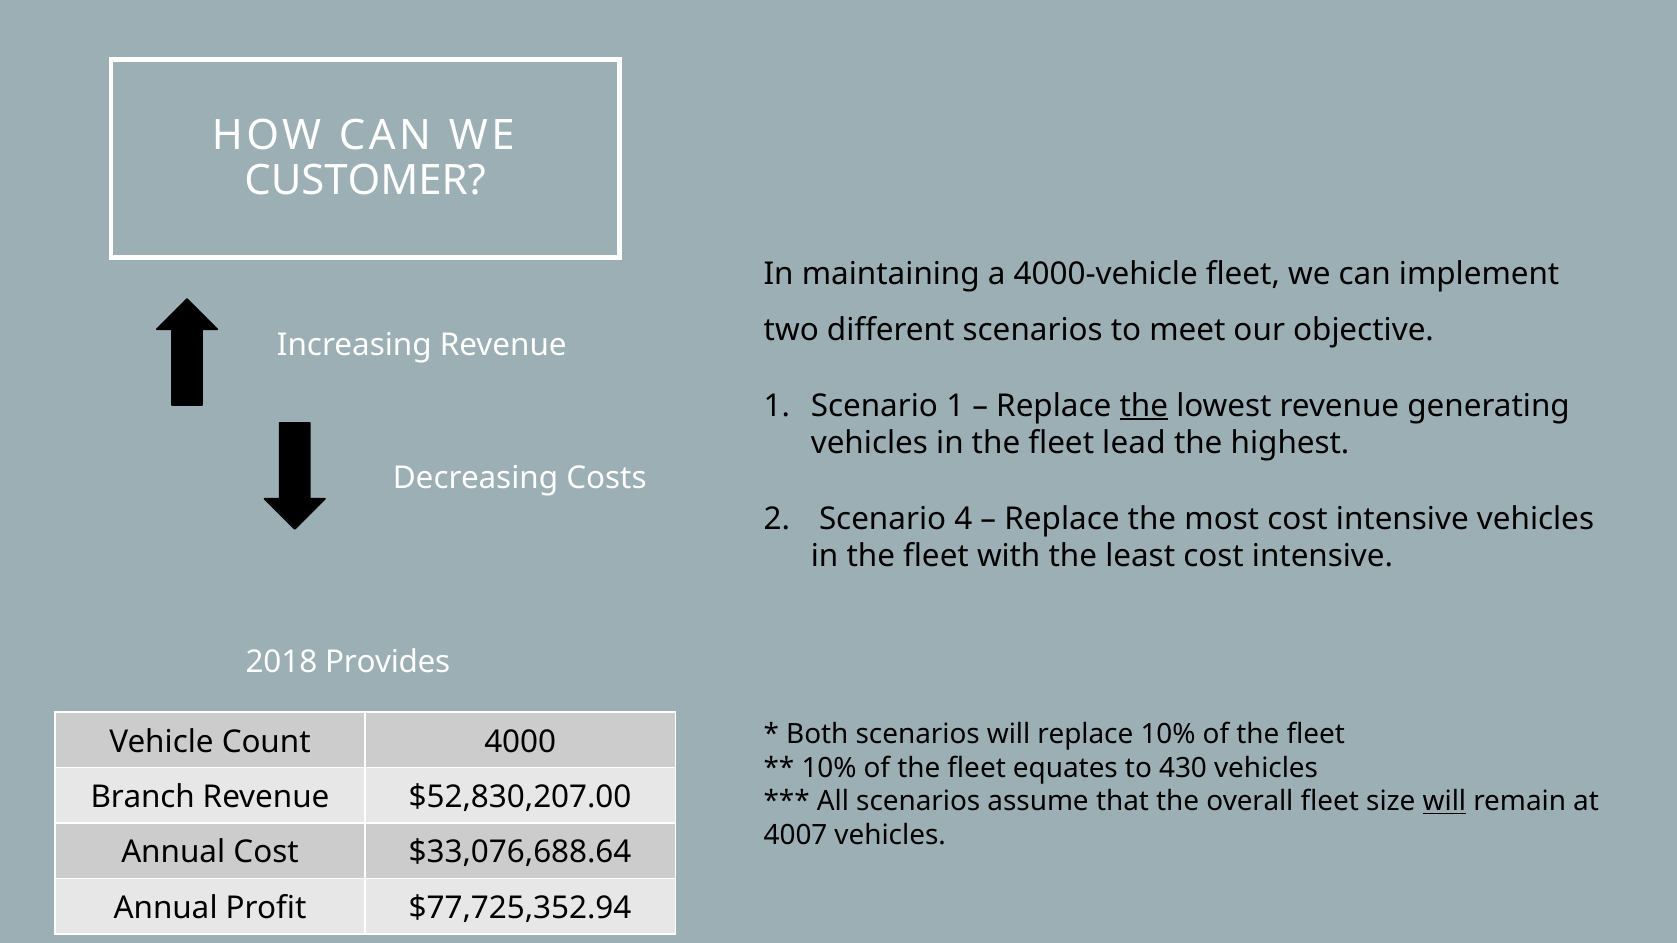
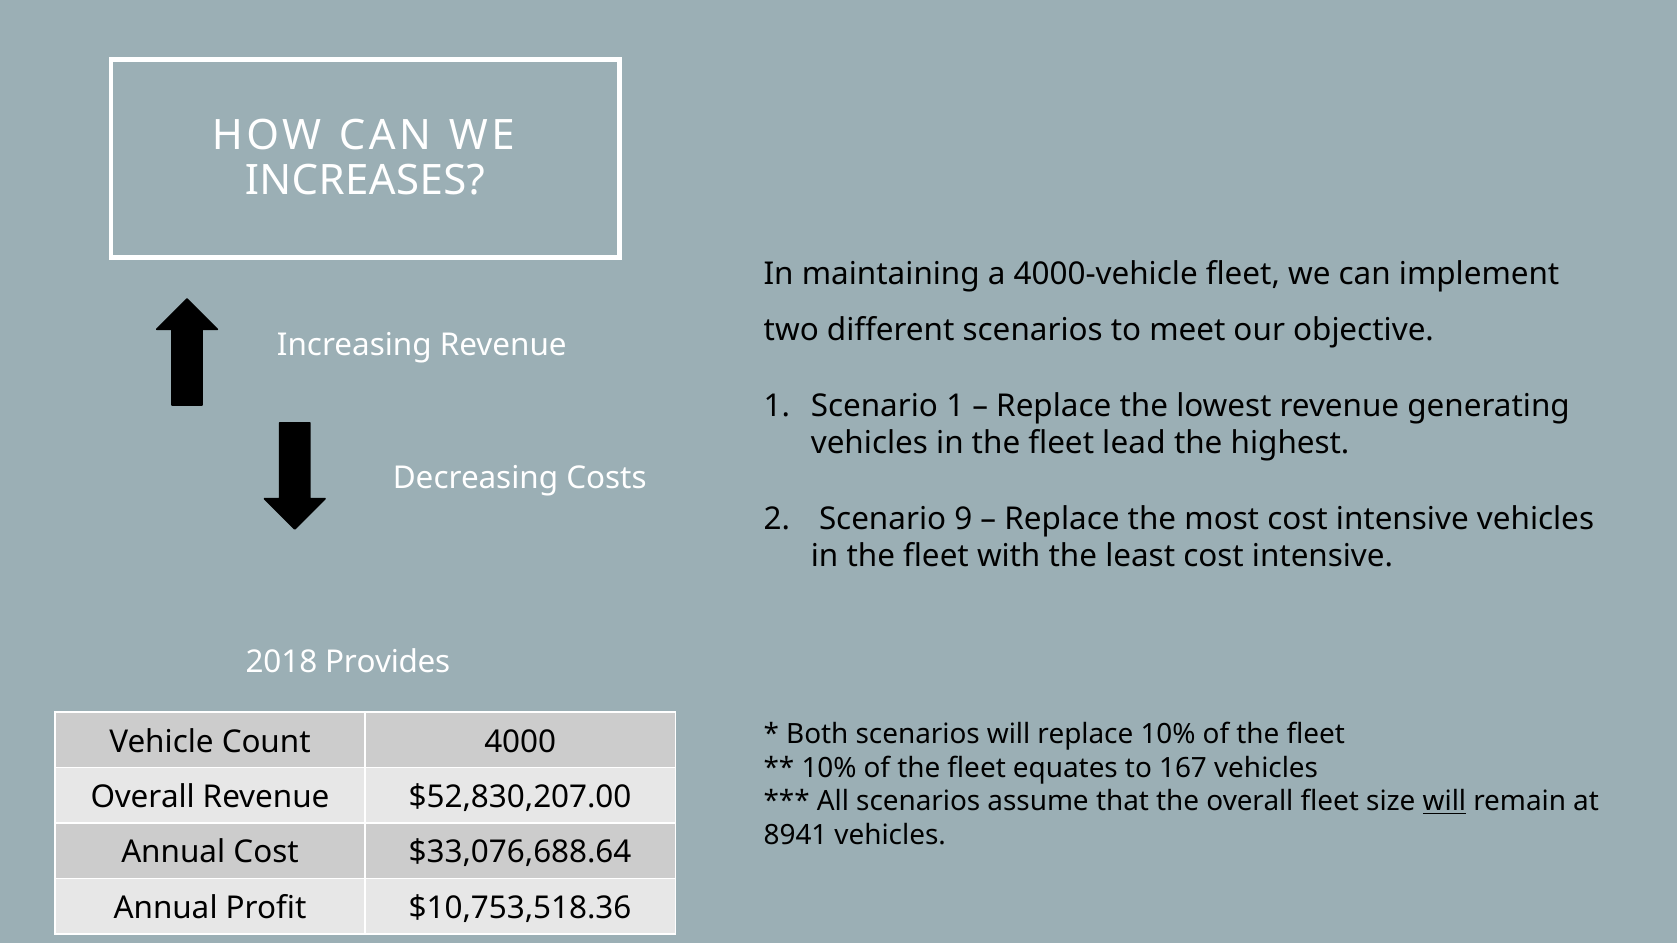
CUSTOMER: CUSTOMER -> INCREASES (365, 181)
the underline: present -> none (1144, 406)
4: 4 -> 9 (963, 519)
430: 430 -> 167 (1183, 768)
Branch: Branch -> Overall (143, 797)
4007: 4007 -> 8941 (796, 835)
$77,725,352.94: $77,725,352.94 -> $10,753,518.36 (520, 908)
